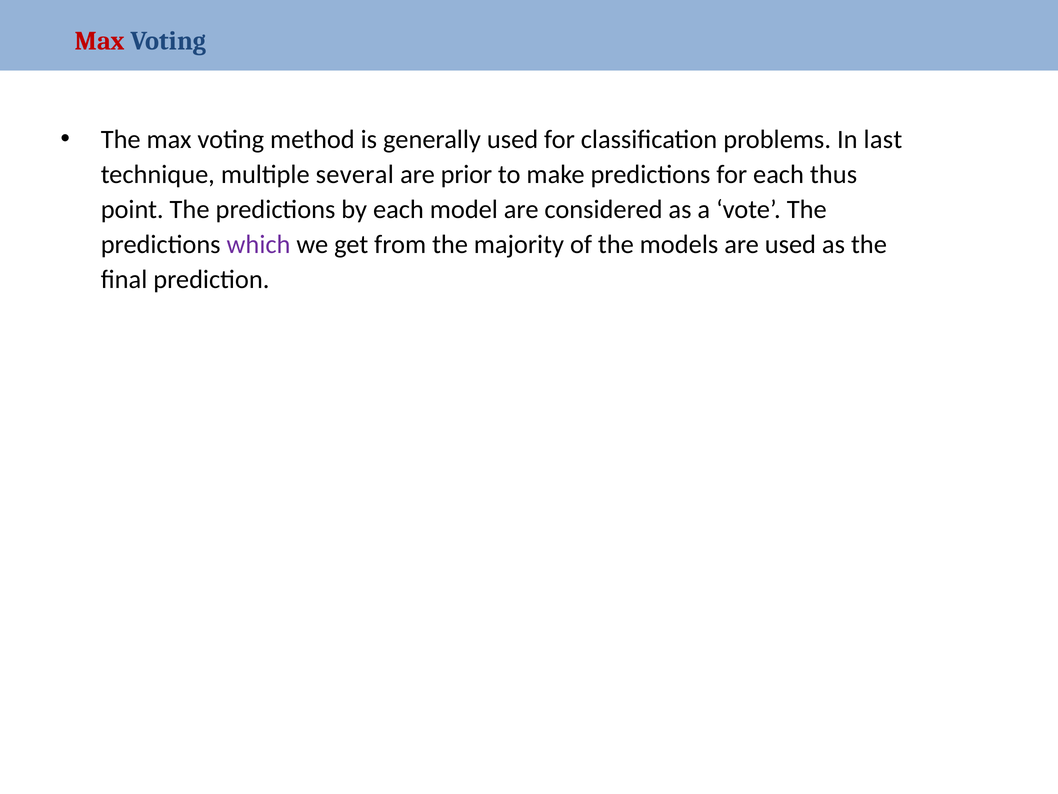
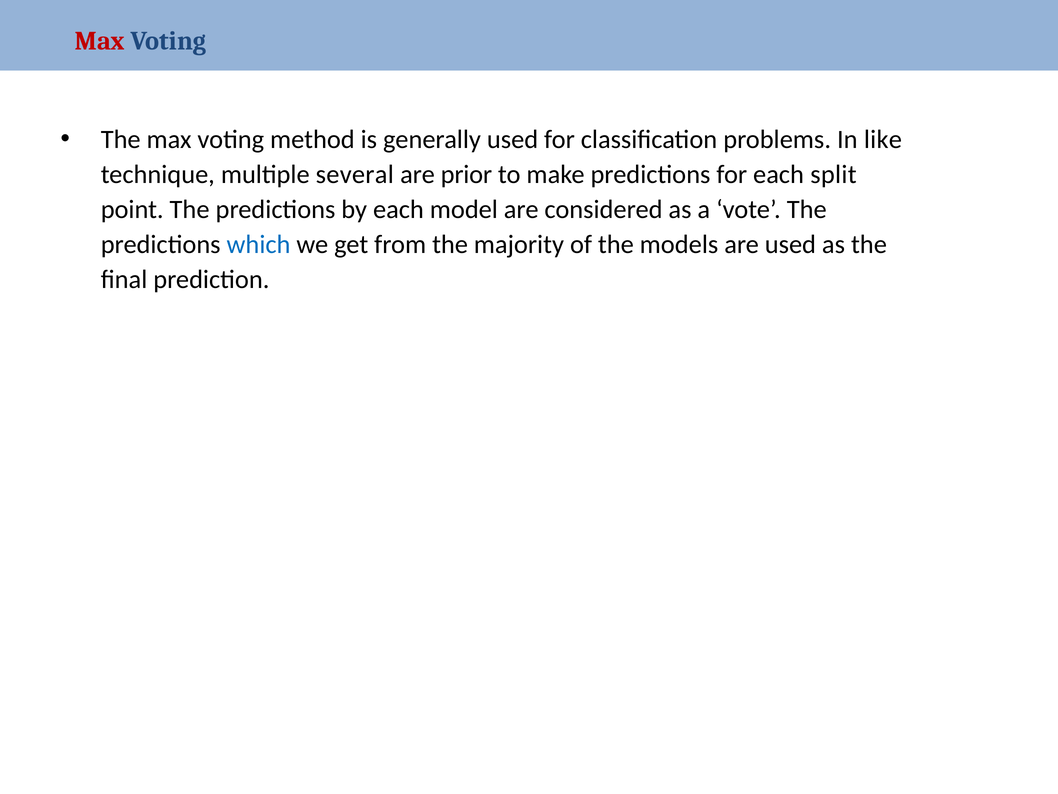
last: last -> like (883, 140)
thus: thus -> split (833, 174)
which colour: purple -> blue (259, 244)
